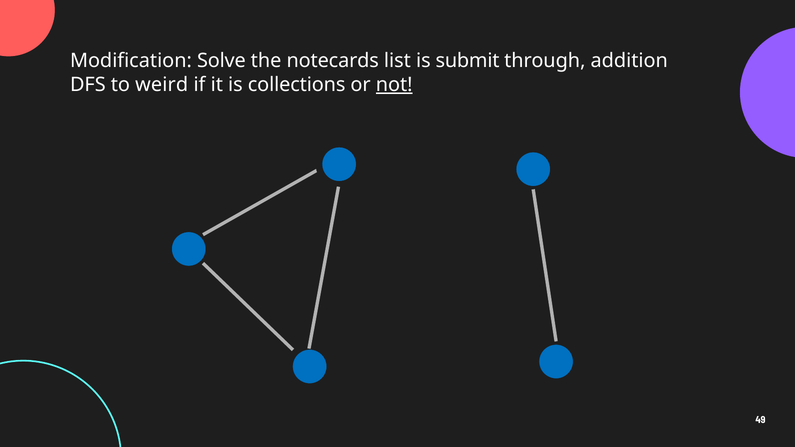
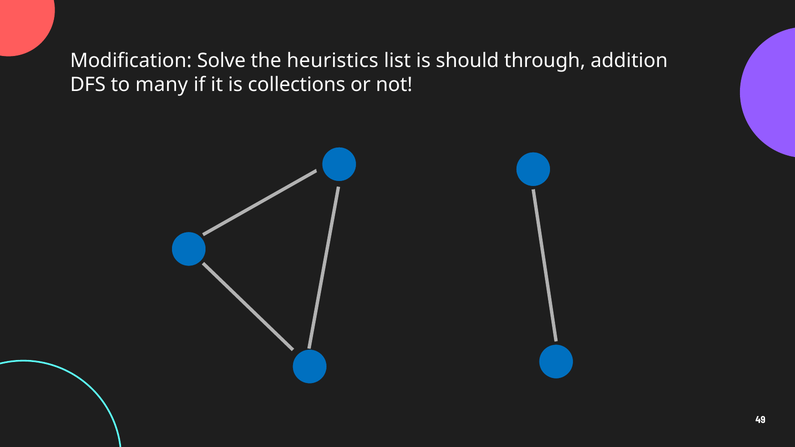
notecards: notecards -> heuristics (333, 61)
submit: submit -> should (467, 61)
weird: weird -> many (162, 85)
not underline: present -> none (394, 85)
